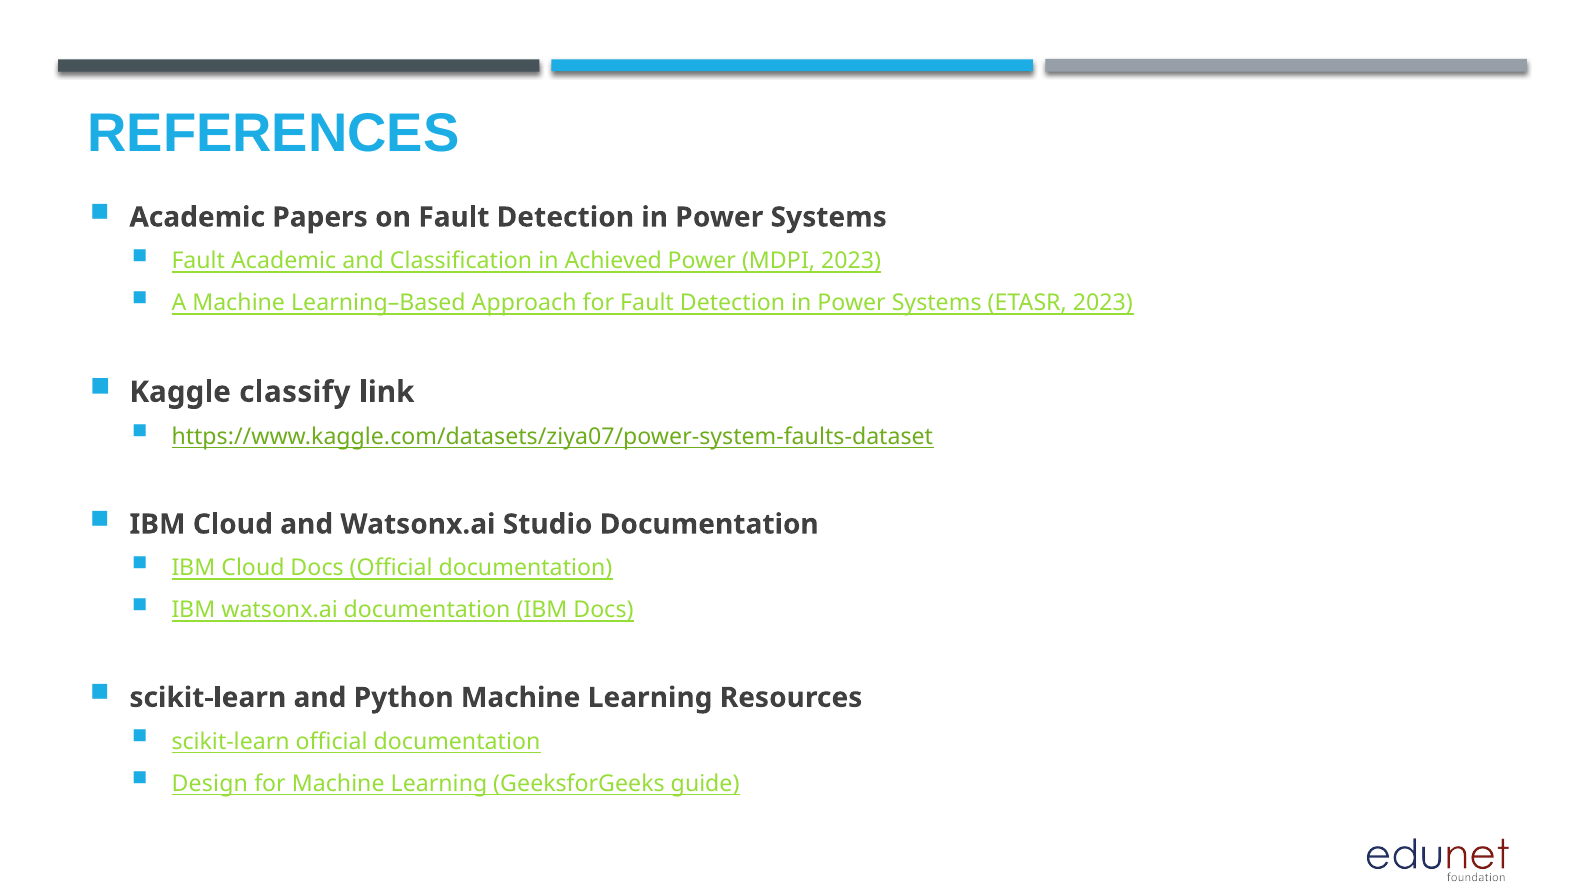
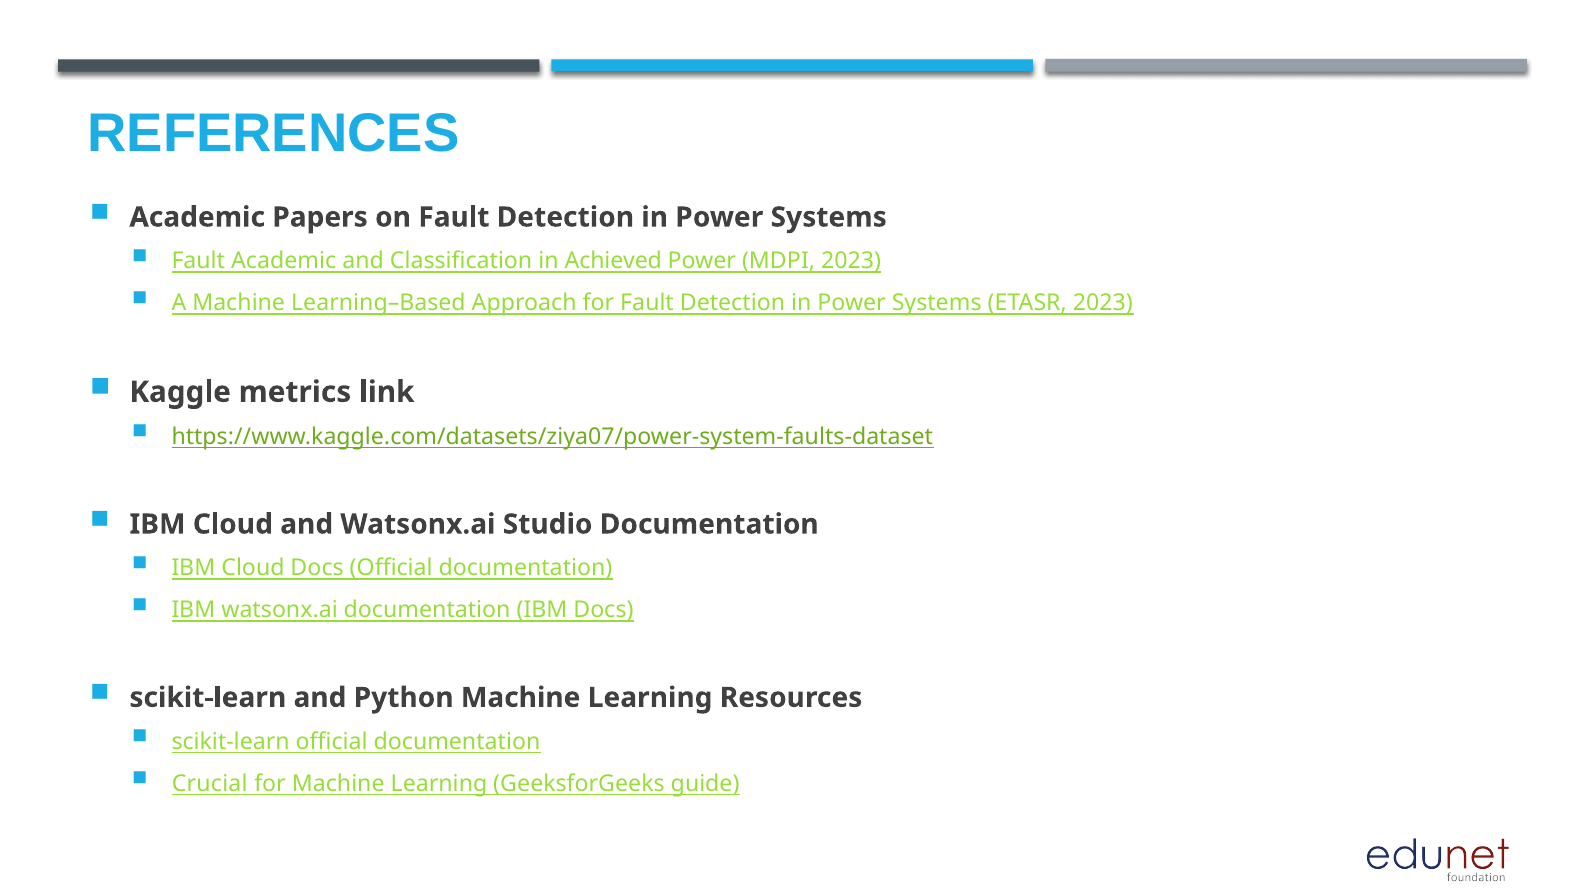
classify: classify -> metrics (295, 392)
Design: Design -> Crucial (210, 784)
